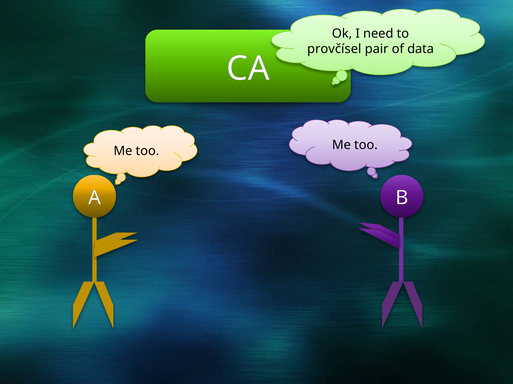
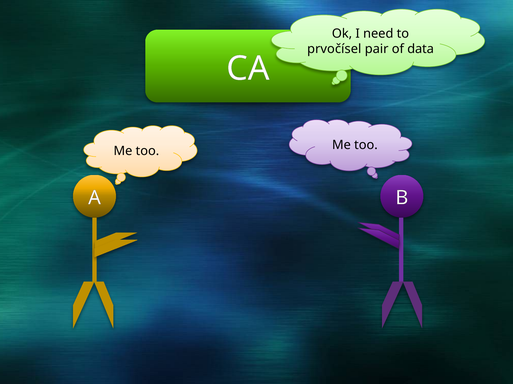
provčísel: provčísel -> prvočísel (334, 49)
